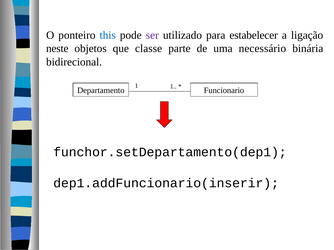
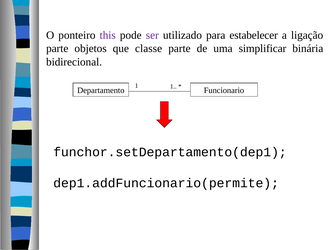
this colour: blue -> purple (108, 35)
neste: neste -> parte (57, 49)
necessário: necessário -> simplificar (262, 49)
dep1.addFuncionario(inserir: dep1.addFuncionario(inserir -> dep1.addFuncionario(permite (166, 184)
